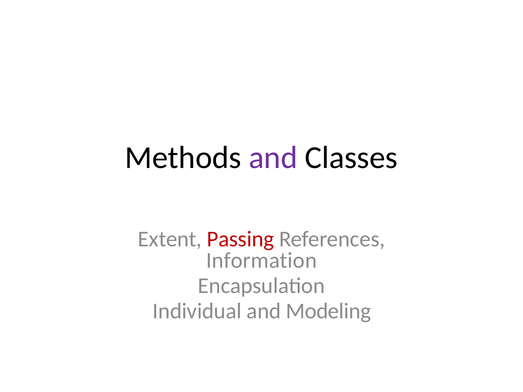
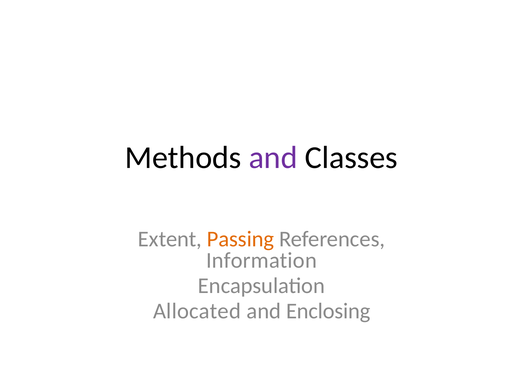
Passing colour: red -> orange (241, 239)
Individual: Individual -> Allocated (197, 311)
Modeling: Modeling -> Enclosing (328, 311)
